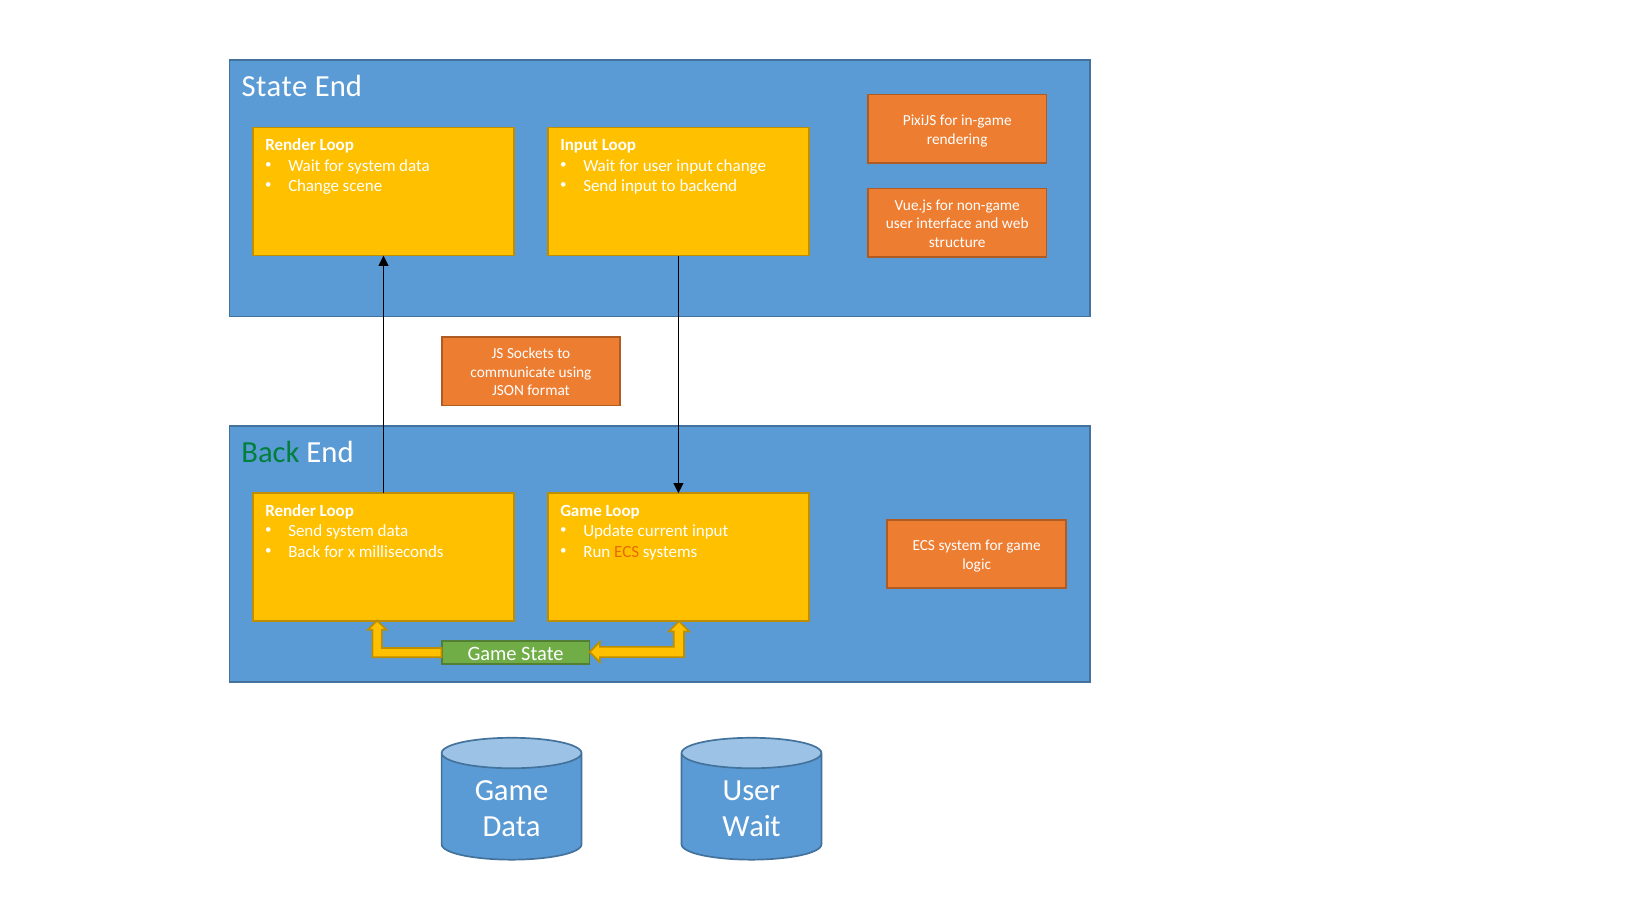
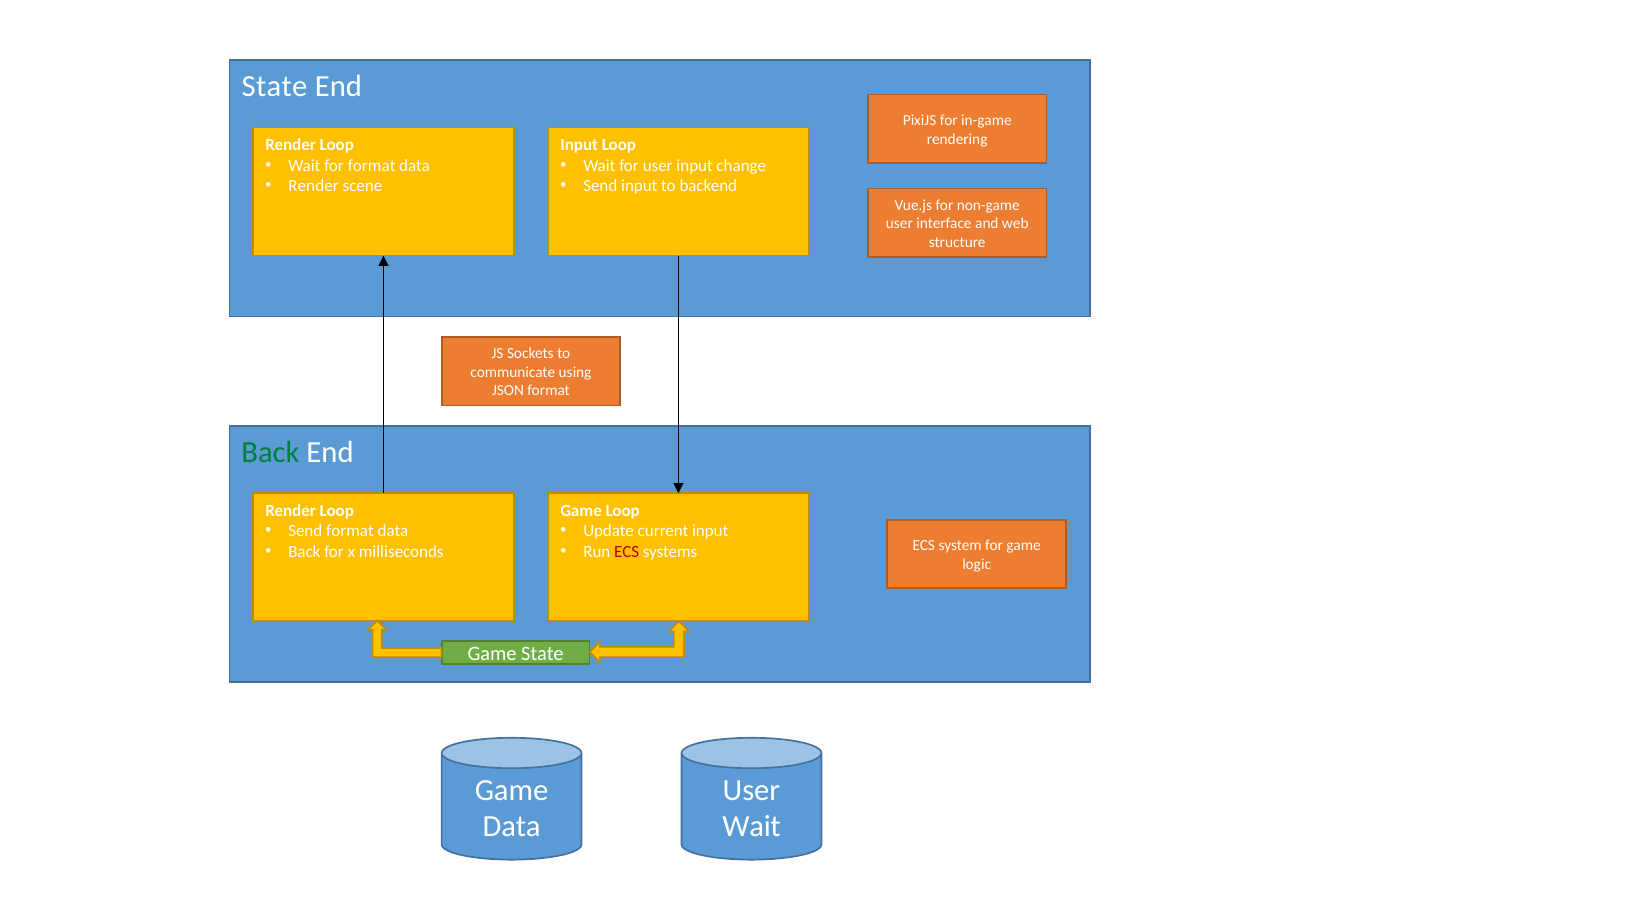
for system: system -> format (372, 165)
Change: Change -> Render (314, 186)
Send system: system -> format (350, 531)
ECS colour: orange -> red (627, 551)
